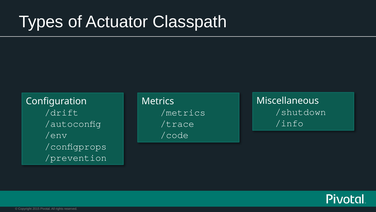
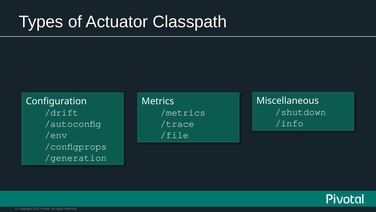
/code: /code -> /file (174, 135)
/prevention: /prevention -> /generation (76, 157)
